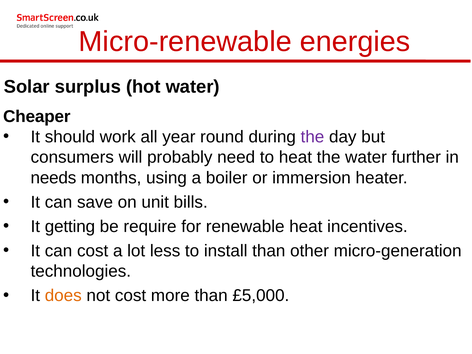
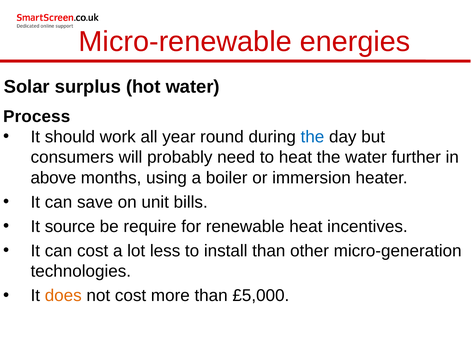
Cheaper: Cheaper -> Process (37, 116)
the colour: purple -> blue (312, 137)
needs: needs -> above (53, 178)
getting: getting -> source (70, 226)
